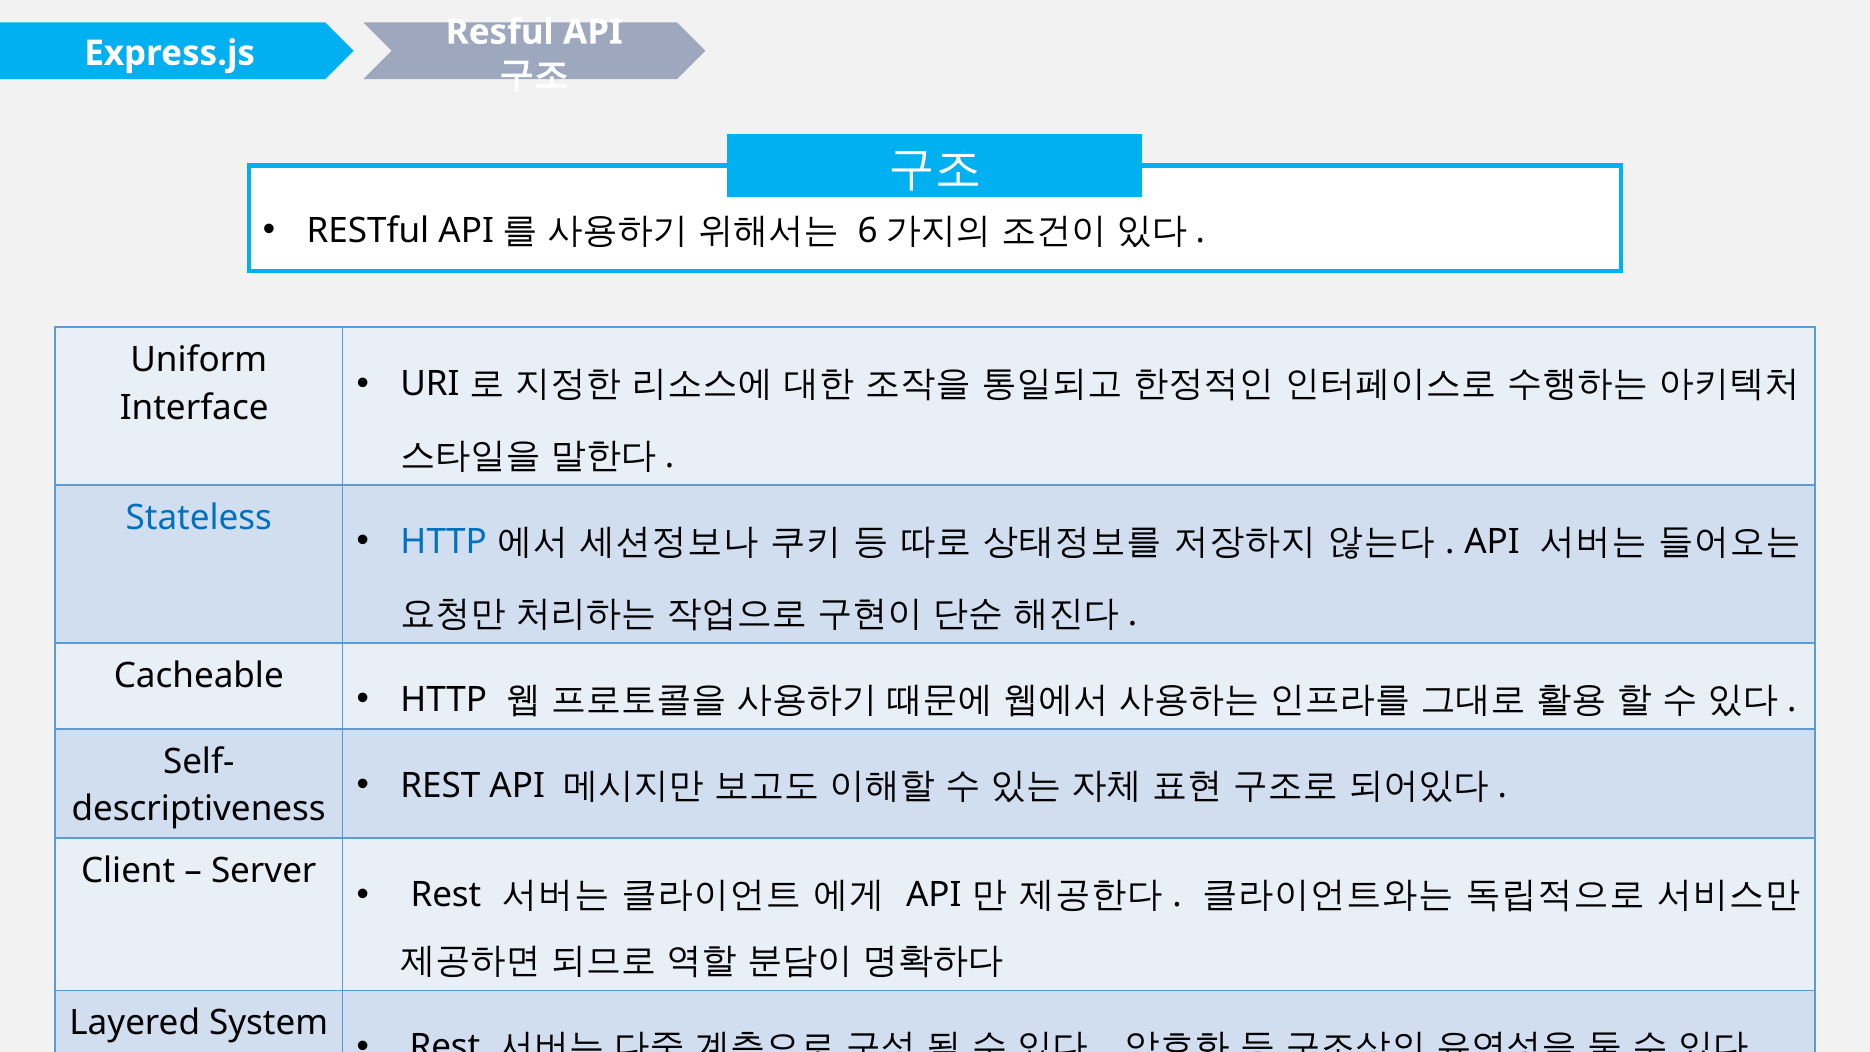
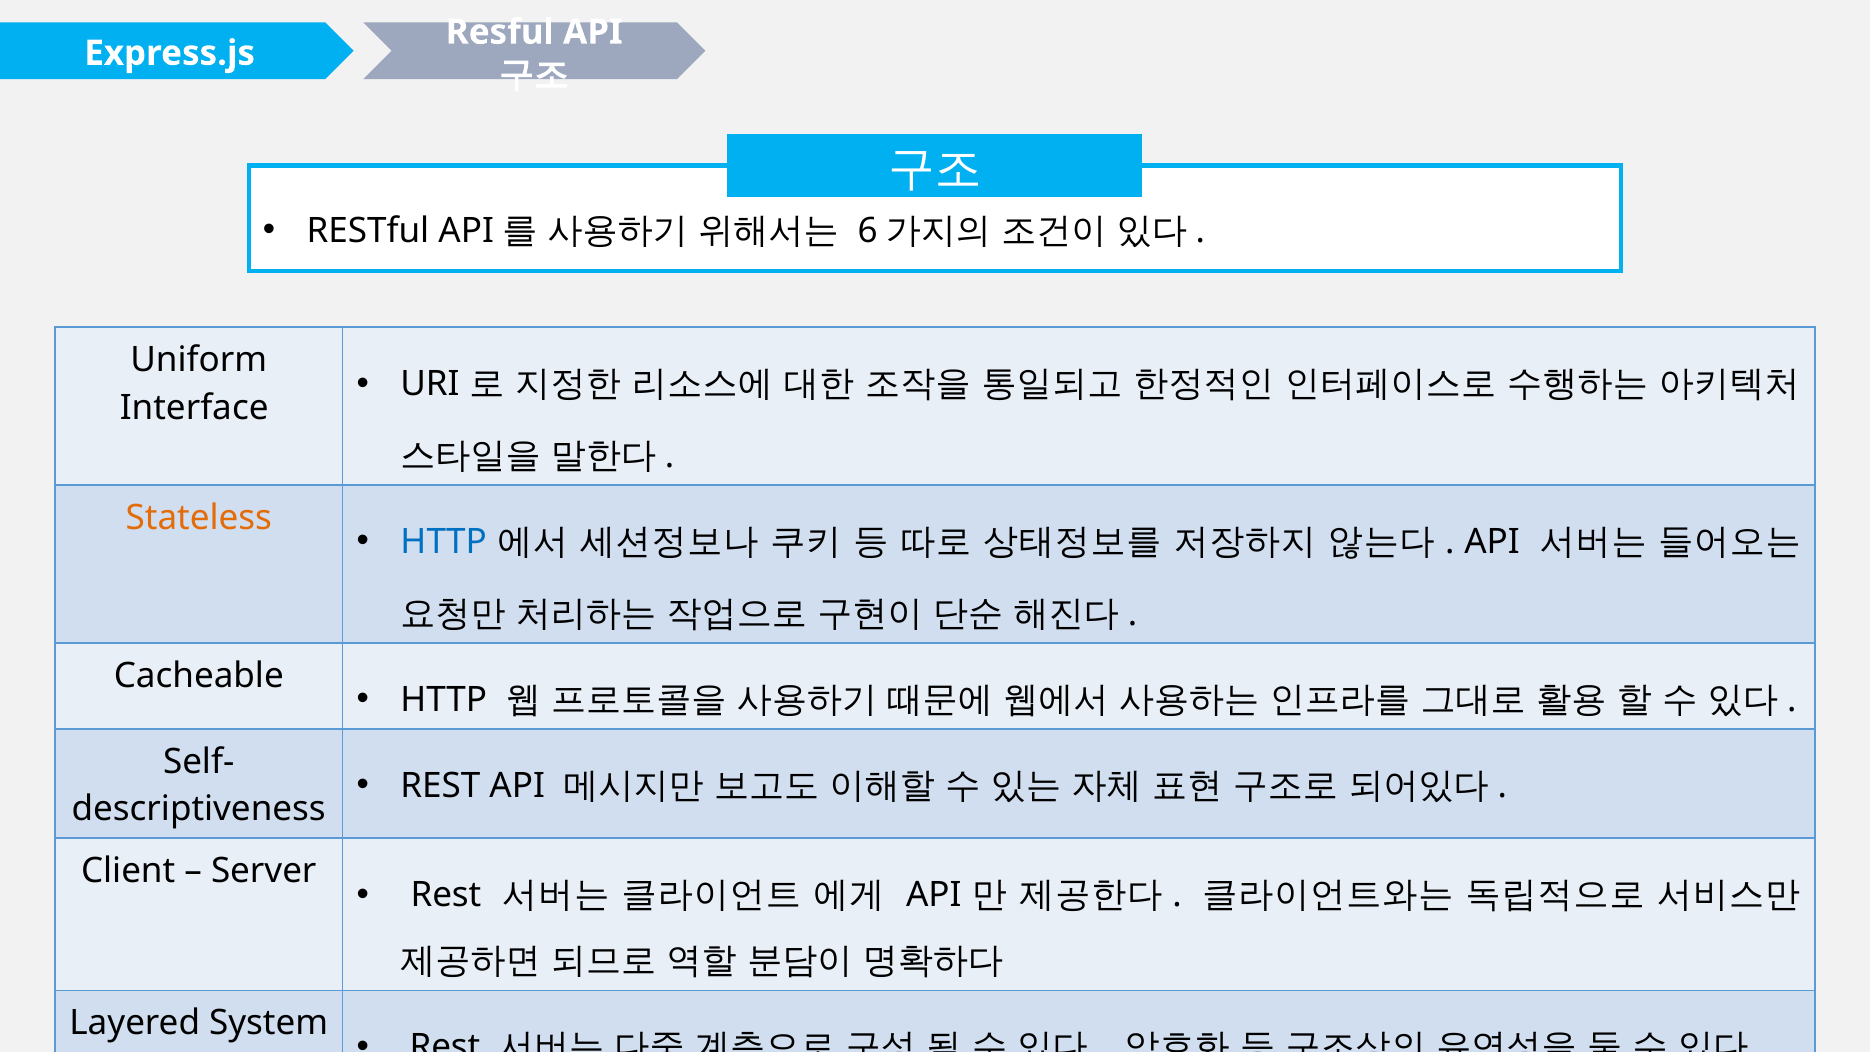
Stateless colour: blue -> orange (199, 518)
